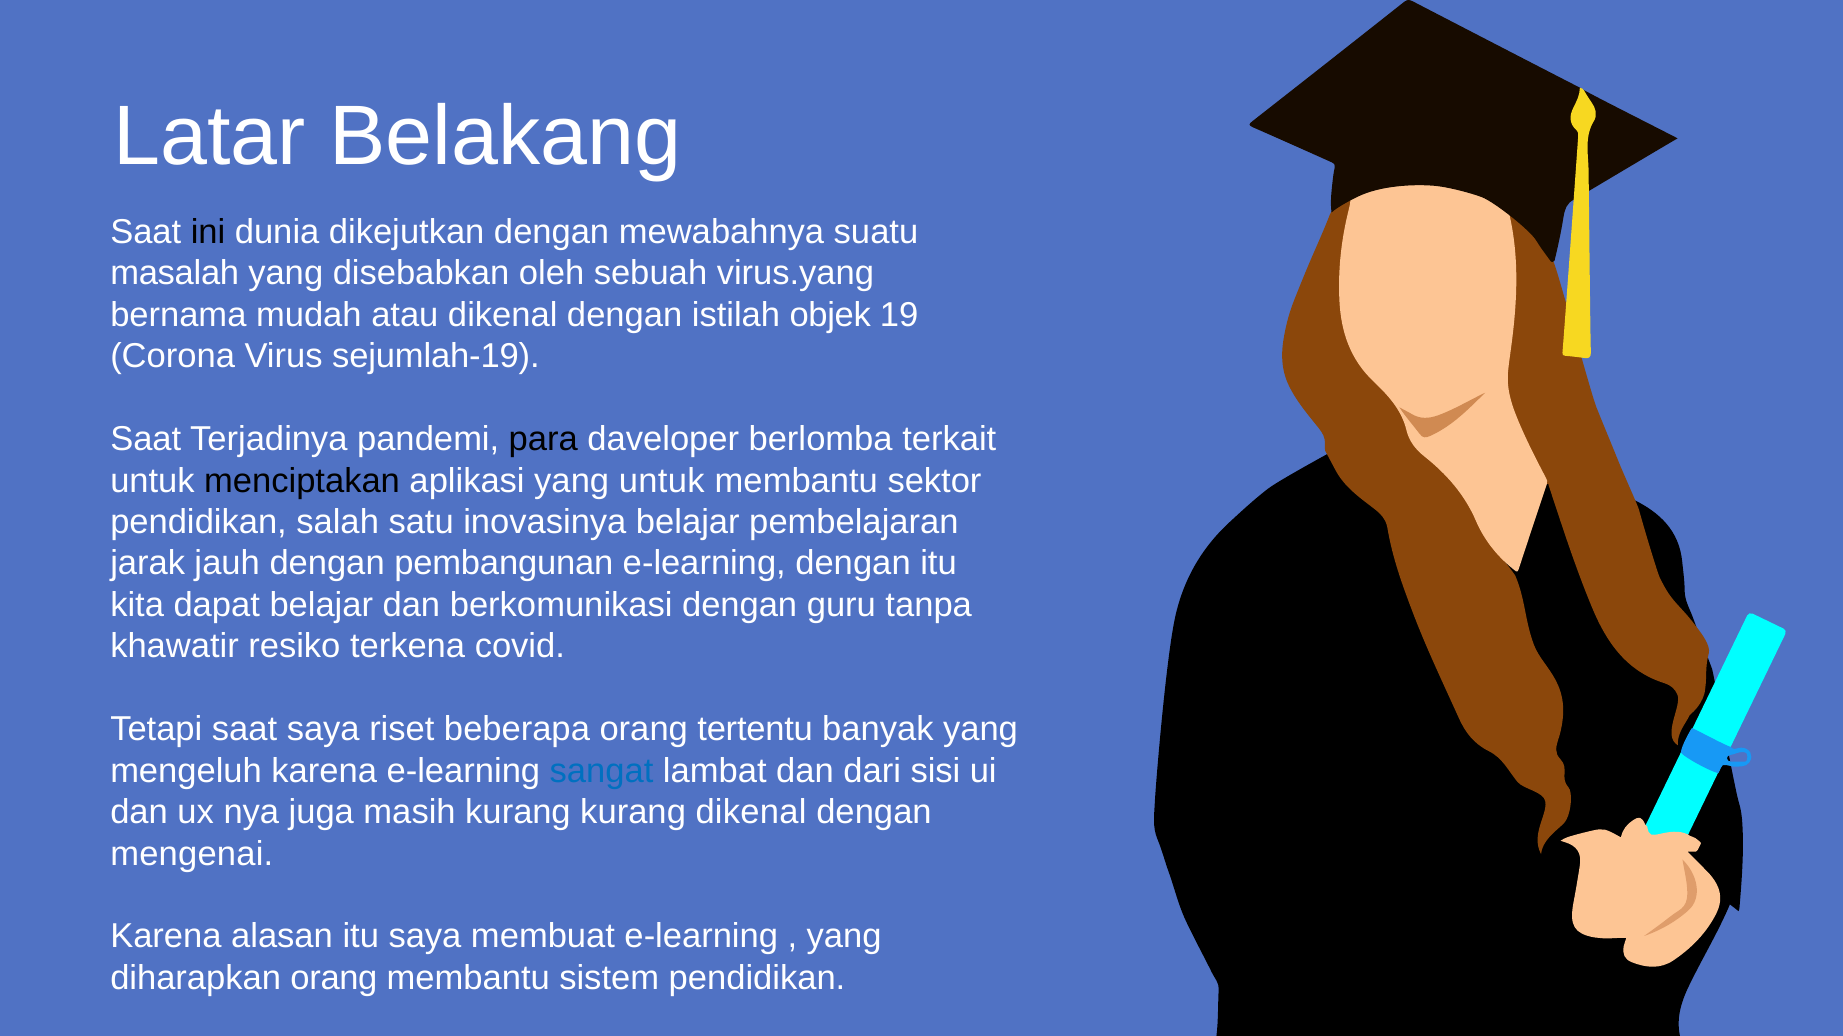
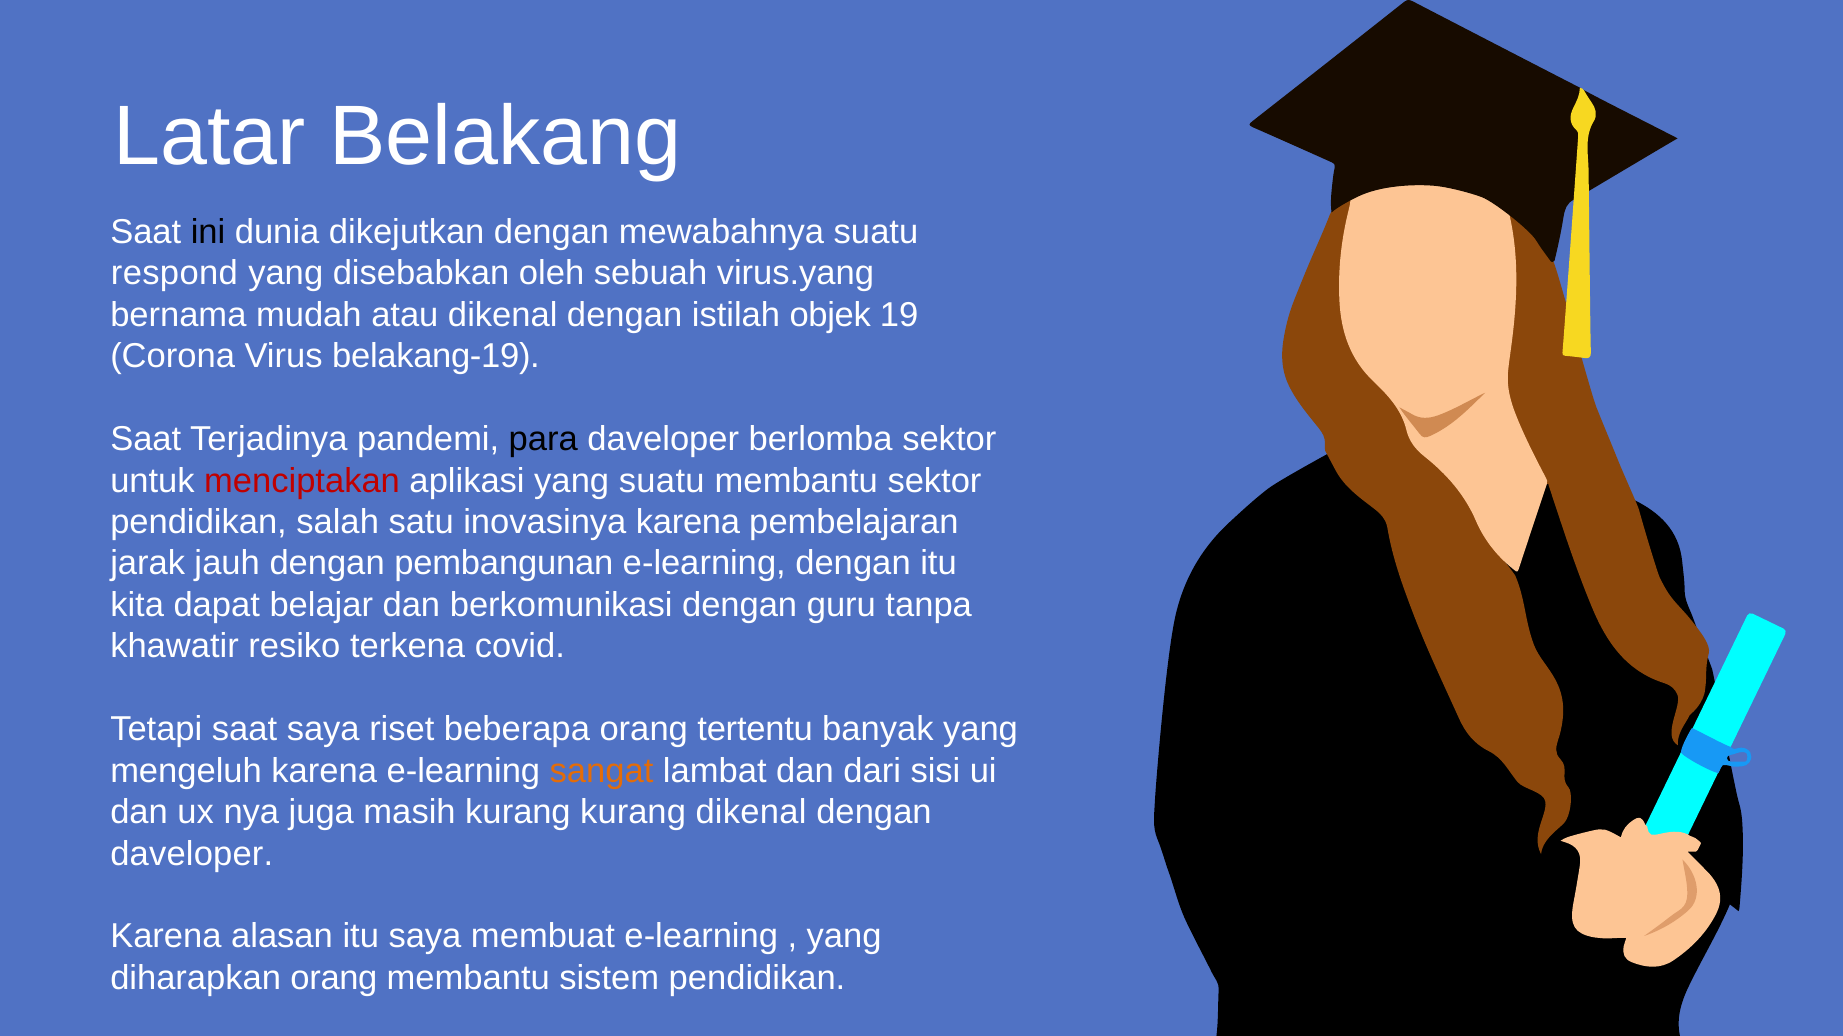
masalah: masalah -> respond (174, 274)
sejumlah-19: sejumlah-19 -> belakang-19 (436, 357)
berlomba terkait: terkait -> sektor (949, 440)
menciptakan colour: black -> red (302, 481)
yang untuk: untuk -> suatu (662, 481)
inovasinya belajar: belajar -> karena (688, 522)
sangat colour: blue -> orange (602, 771)
mengenai: mengenai -> daveloper (192, 854)
